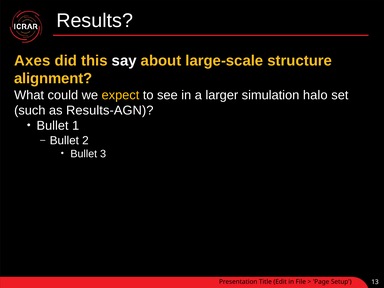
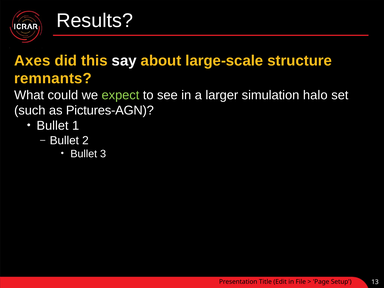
alignment: alignment -> remnants (53, 79)
expect colour: yellow -> light green (120, 95)
Results-AGN: Results-AGN -> Pictures-AGN (110, 110)
